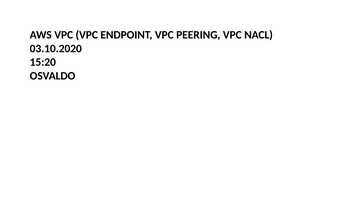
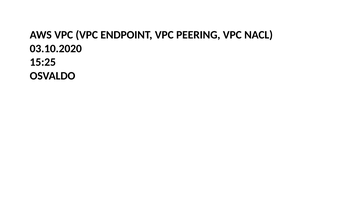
15:20: 15:20 -> 15:25 (43, 62)
